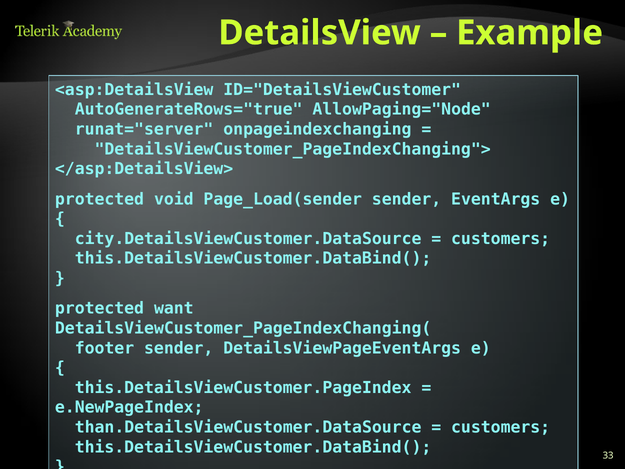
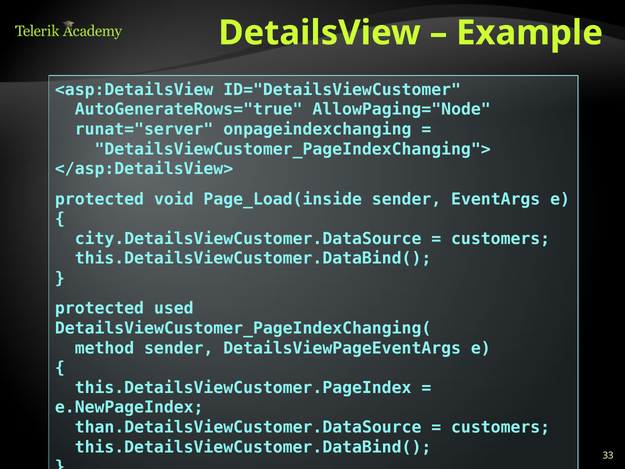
Page_Load(sender: Page_Load(sender -> Page_Load(inside (283, 199)
want: want -> used (174, 308)
footer: footer -> method (104, 348)
